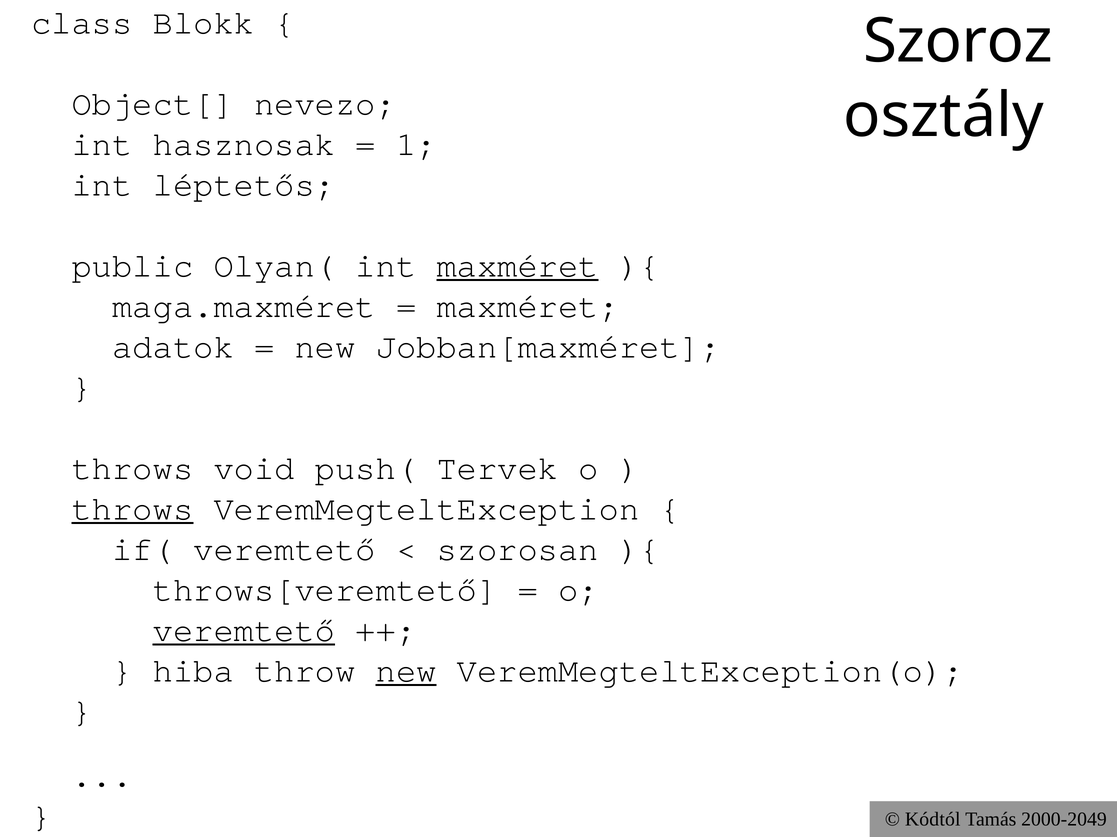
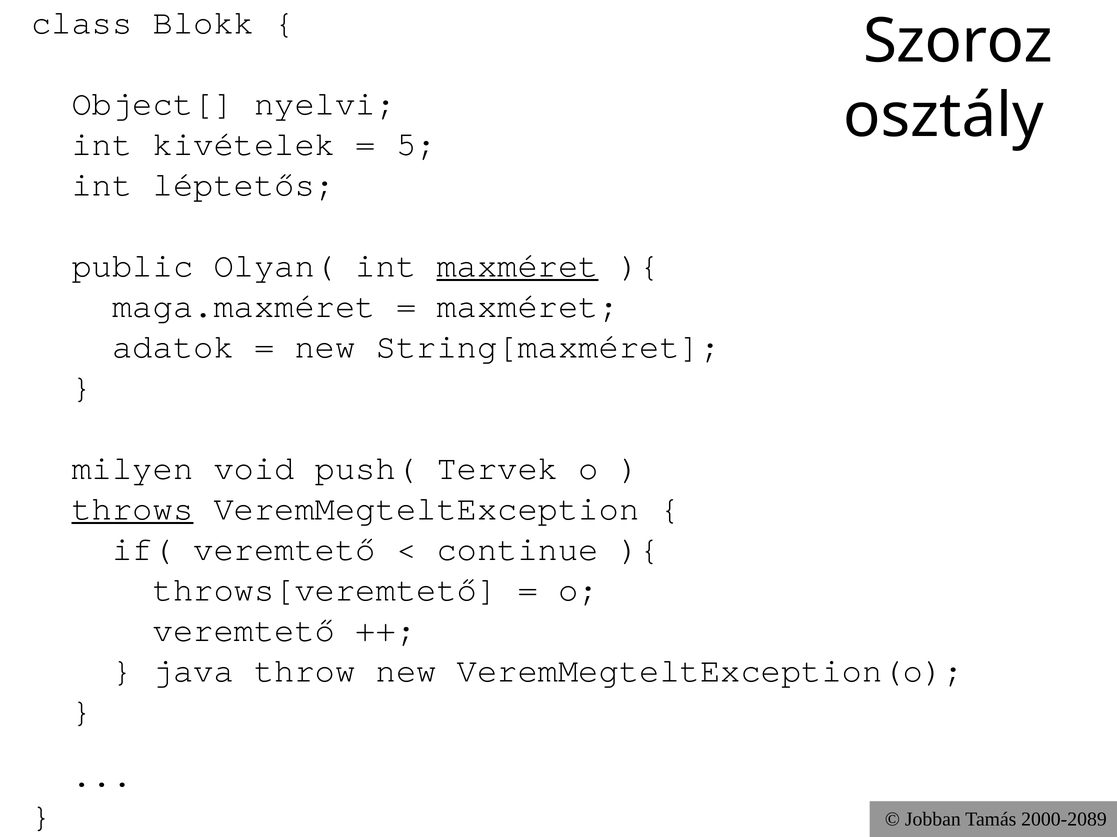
nevezo: nevezo -> nyelvi (325, 104)
hasznosak: hasznosak -> kivételek (244, 144)
1: 1 -> 5 (416, 144)
Jobban[maxméret: Jobban[maxméret -> String[maxméret (548, 347)
throws: throws -> milyen (132, 468)
szorosan: szorosan -> continue (518, 550)
veremtető underline: present -> none (244, 631)
hiba: hiba -> java (193, 671)
new underline: present -> none (406, 671)
Kódtól: Kódtól -> Jobban (933, 820)
2000-2049: 2000-2049 -> 2000-2089 (1064, 820)
